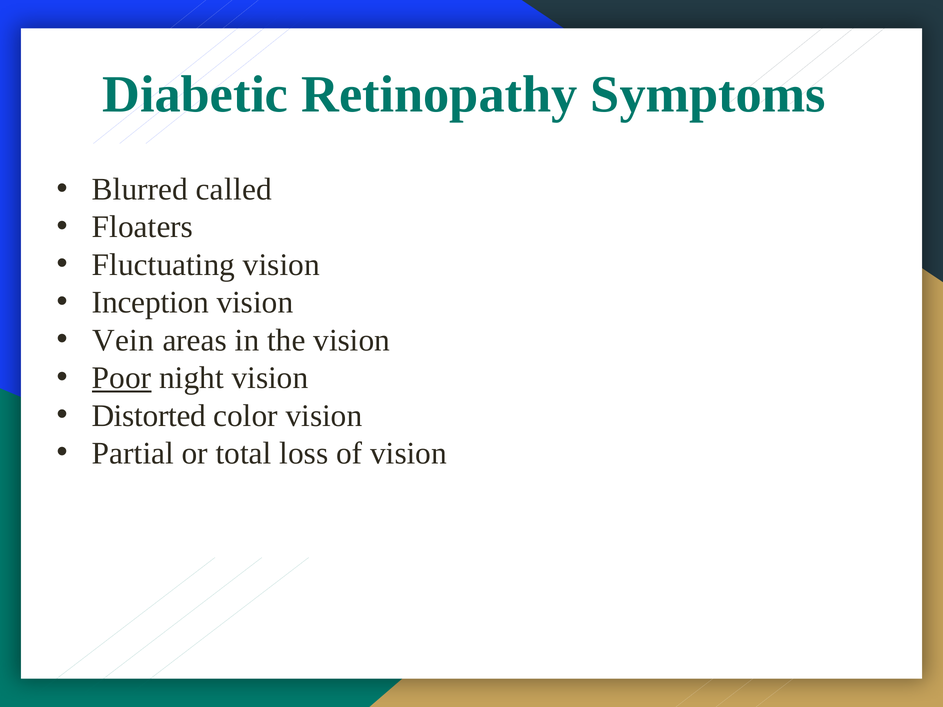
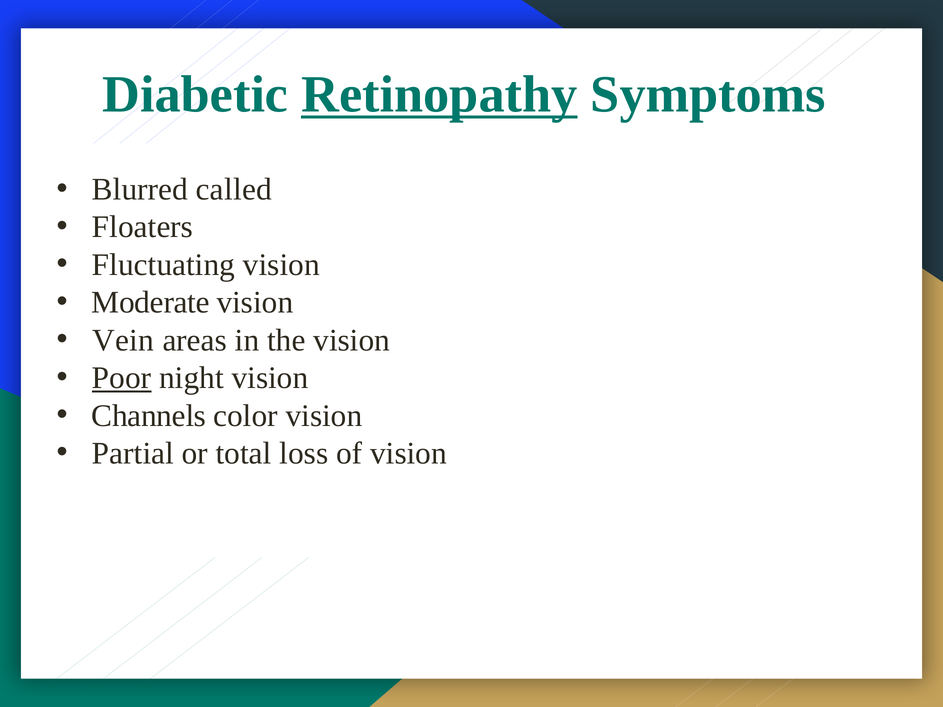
Retinopathy underline: none -> present (439, 95)
Inception: Inception -> Moderate (151, 303)
Distorted: Distorted -> Channels (149, 416)
